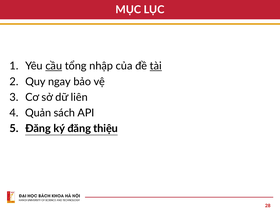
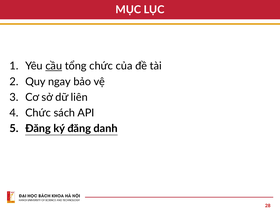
tổng nhập: nhập -> chức (101, 66)
tài underline: present -> none (156, 66)
Quản: Quản -> Chức (38, 113)
thiệu: thiệu -> danh (106, 129)
